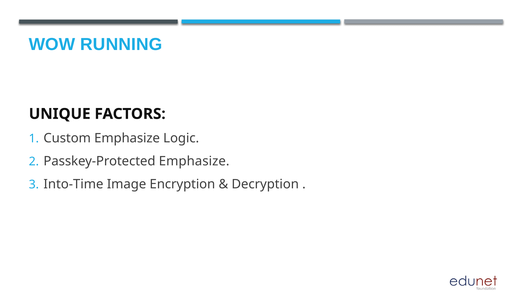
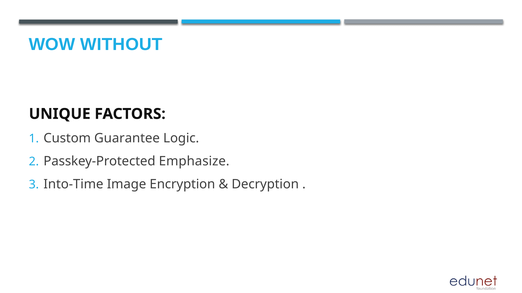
RUNNING: RUNNING -> WITHOUT (121, 45)
Custom Emphasize: Emphasize -> Guarantee (127, 138)
